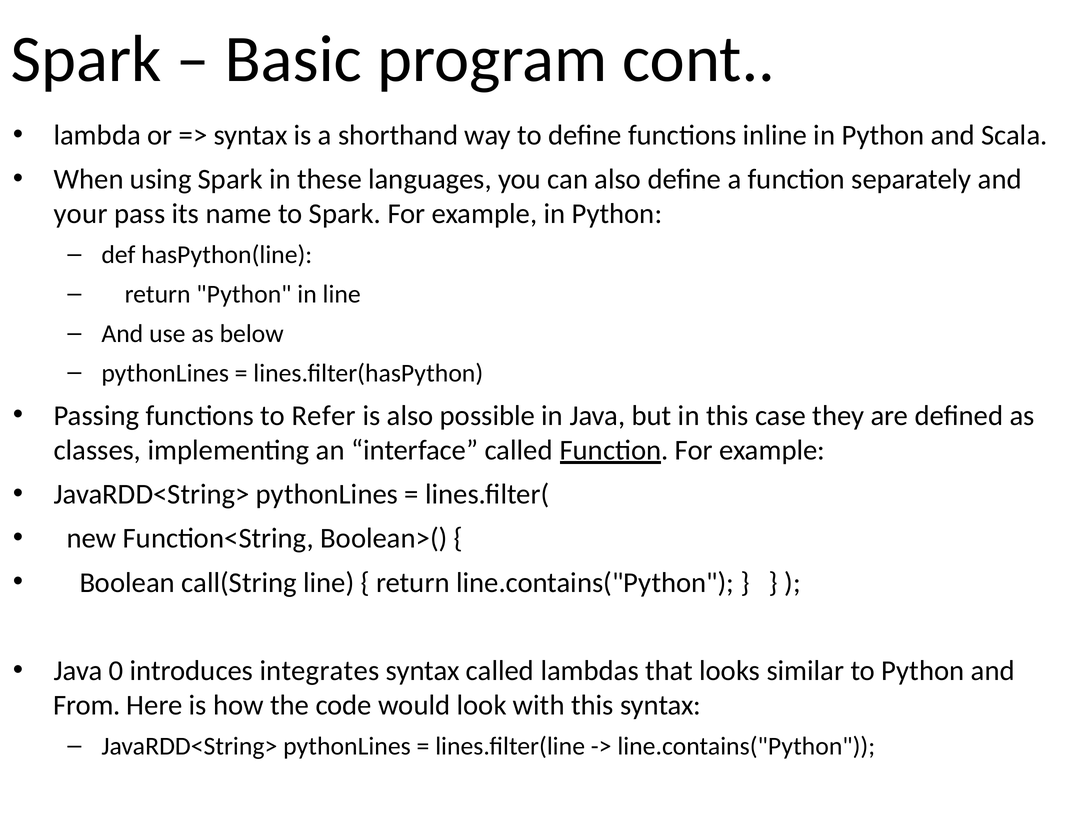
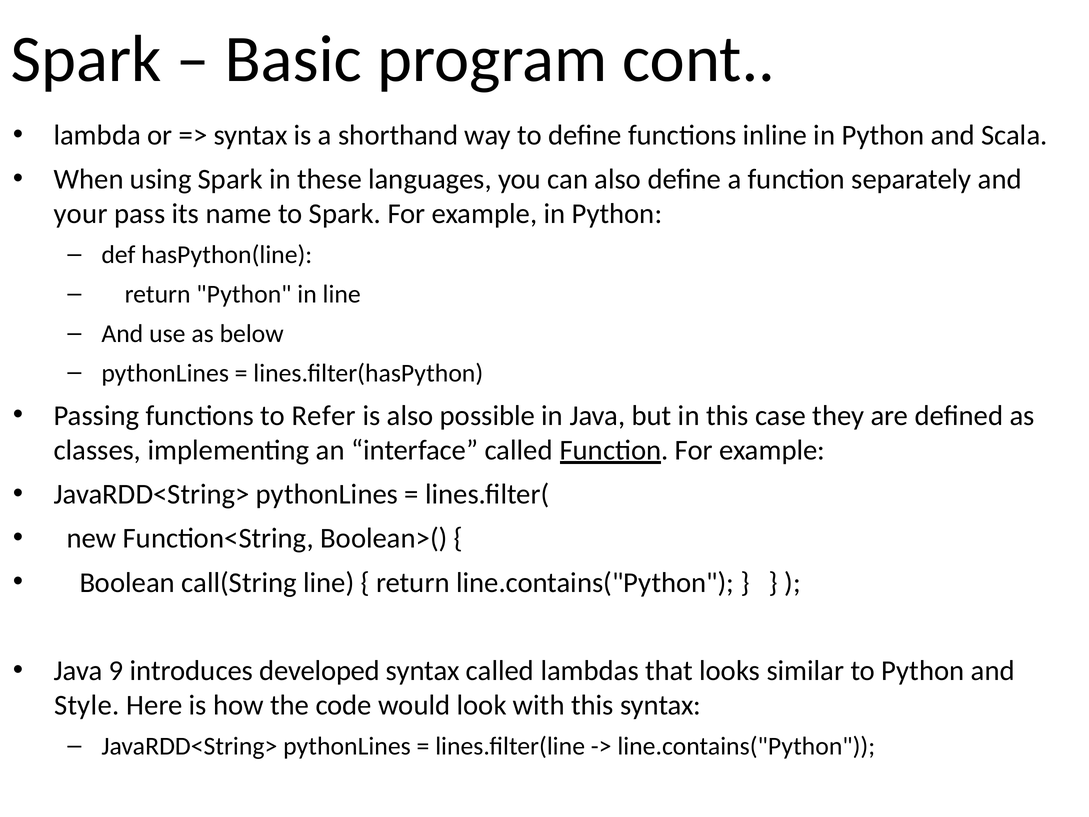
0: 0 -> 9 (116, 671)
integrates: integrates -> developed (320, 671)
From: From -> Style (87, 705)
